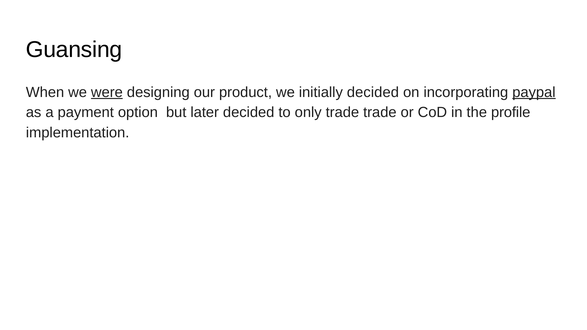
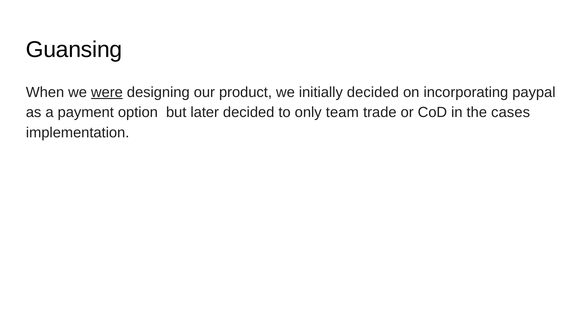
paypal underline: present -> none (534, 92)
only trade: trade -> team (342, 113)
profile: profile -> cases (511, 113)
